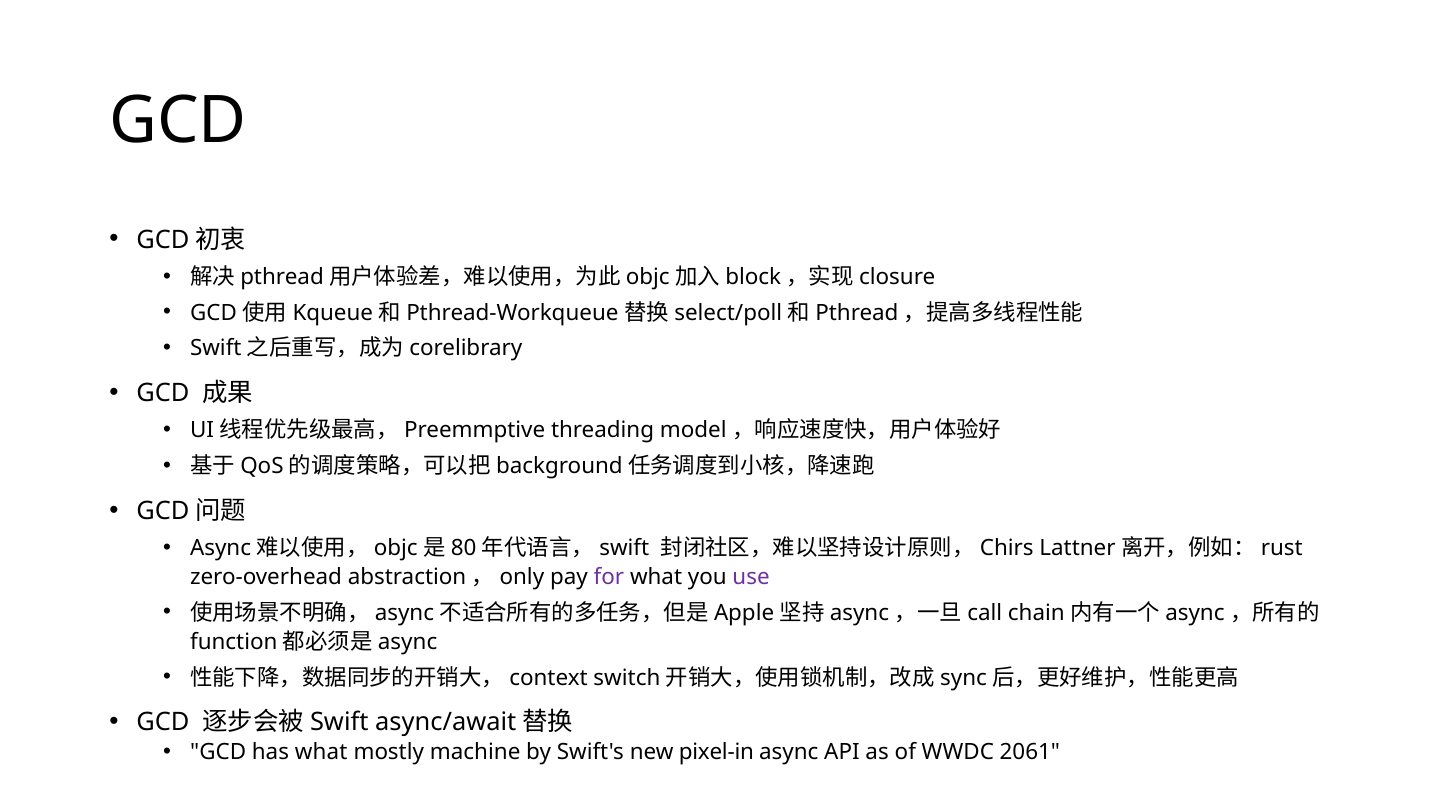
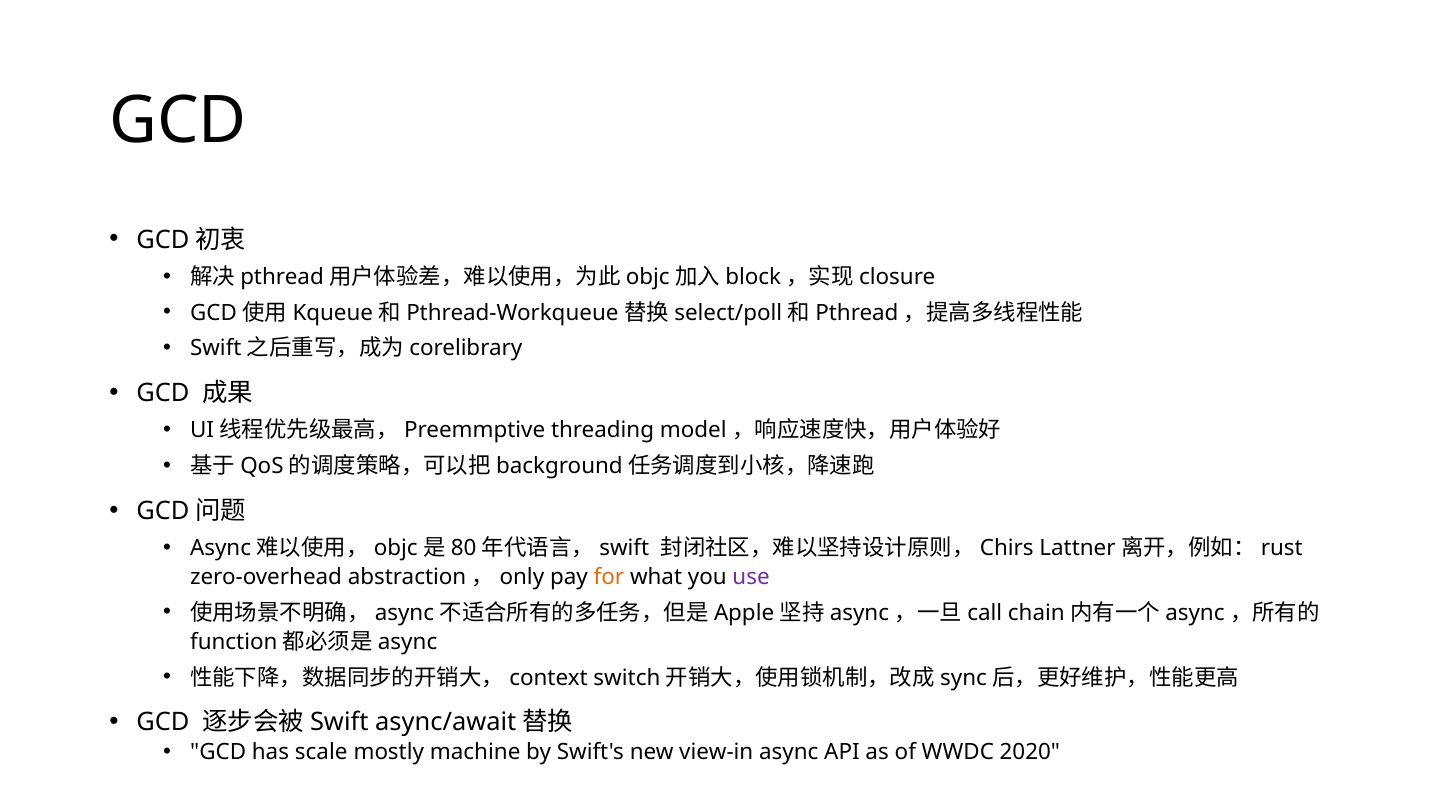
for colour: purple -> orange (609, 577)
has what: what -> scale (321, 753)
pixel-in: pixel-in -> view-in (716, 753)
2061: 2061 -> 2020 (1030, 753)
